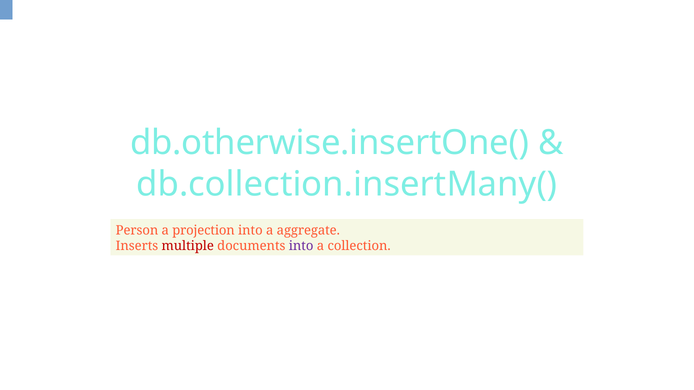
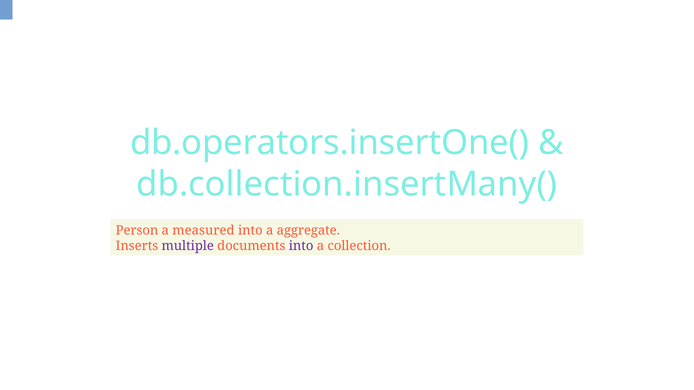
db.otherwise.insertOne(: db.otherwise.insertOne( -> db.operators.insertOne( (330, 143)
projection: projection -> measured (203, 231)
multiple colour: red -> purple (188, 246)
